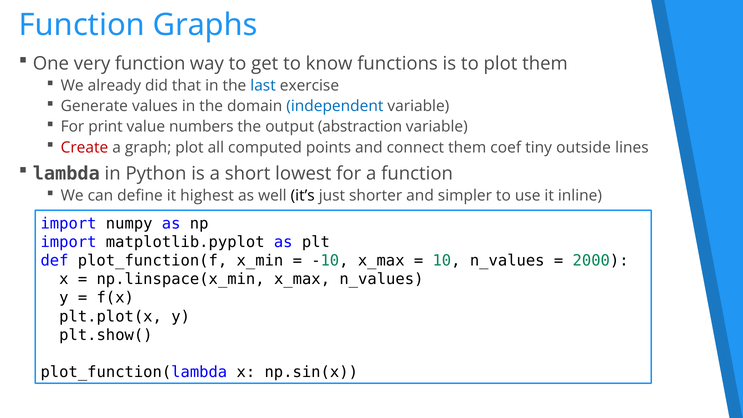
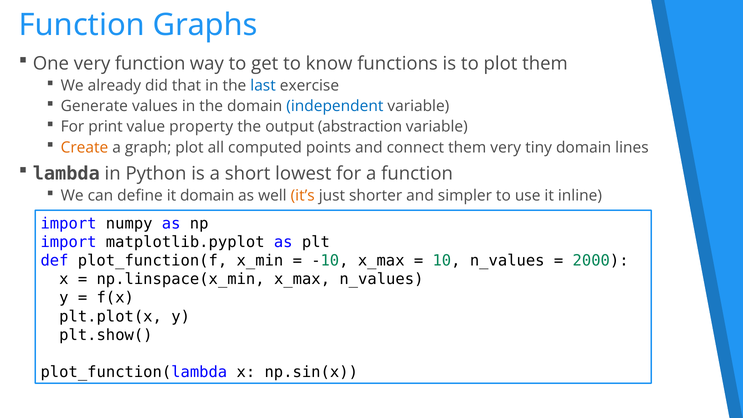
numbers: numbers -> property (201, 127)
Create colour: red -> orange (84, 147)
them coef: coef -> very (506, 147)
tiny outside: outside -> domain (584, 147)
it highest: highest -> domain (207, 196)
it’s colour: black -> orange (303, 196)
